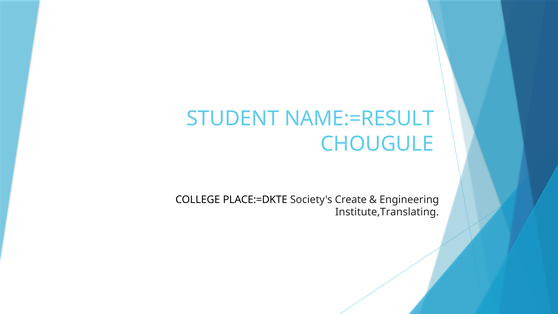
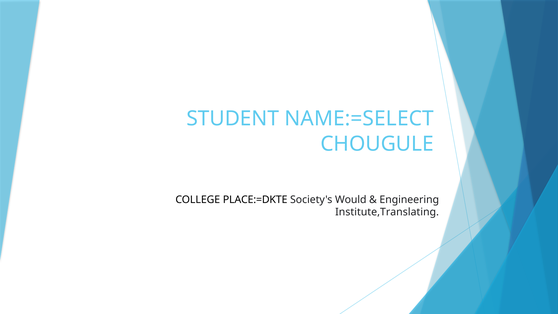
NAME:=RESULT: NAME:=RESULT -> NAME:=SELECT (359, 119)
Create: Create -> Would (351, 200)
